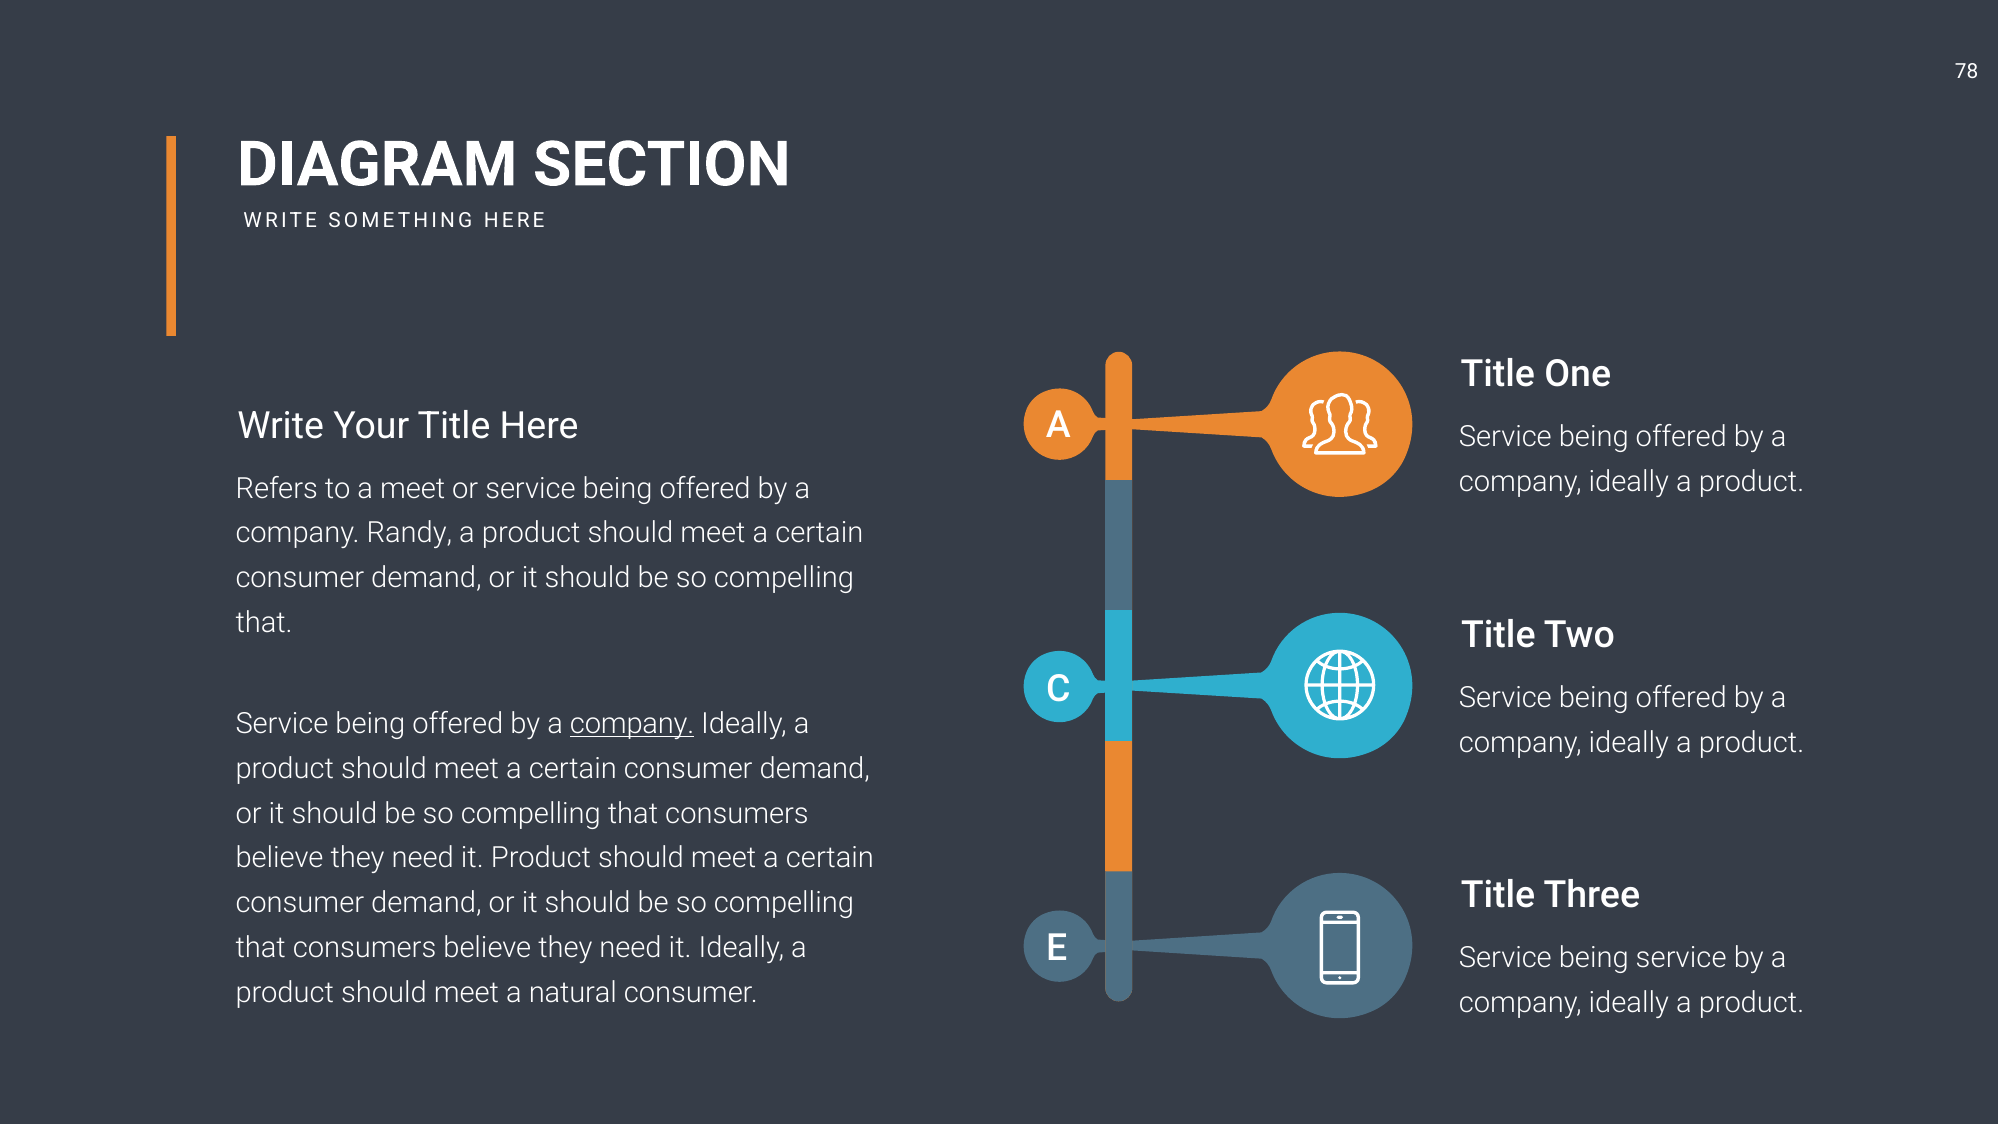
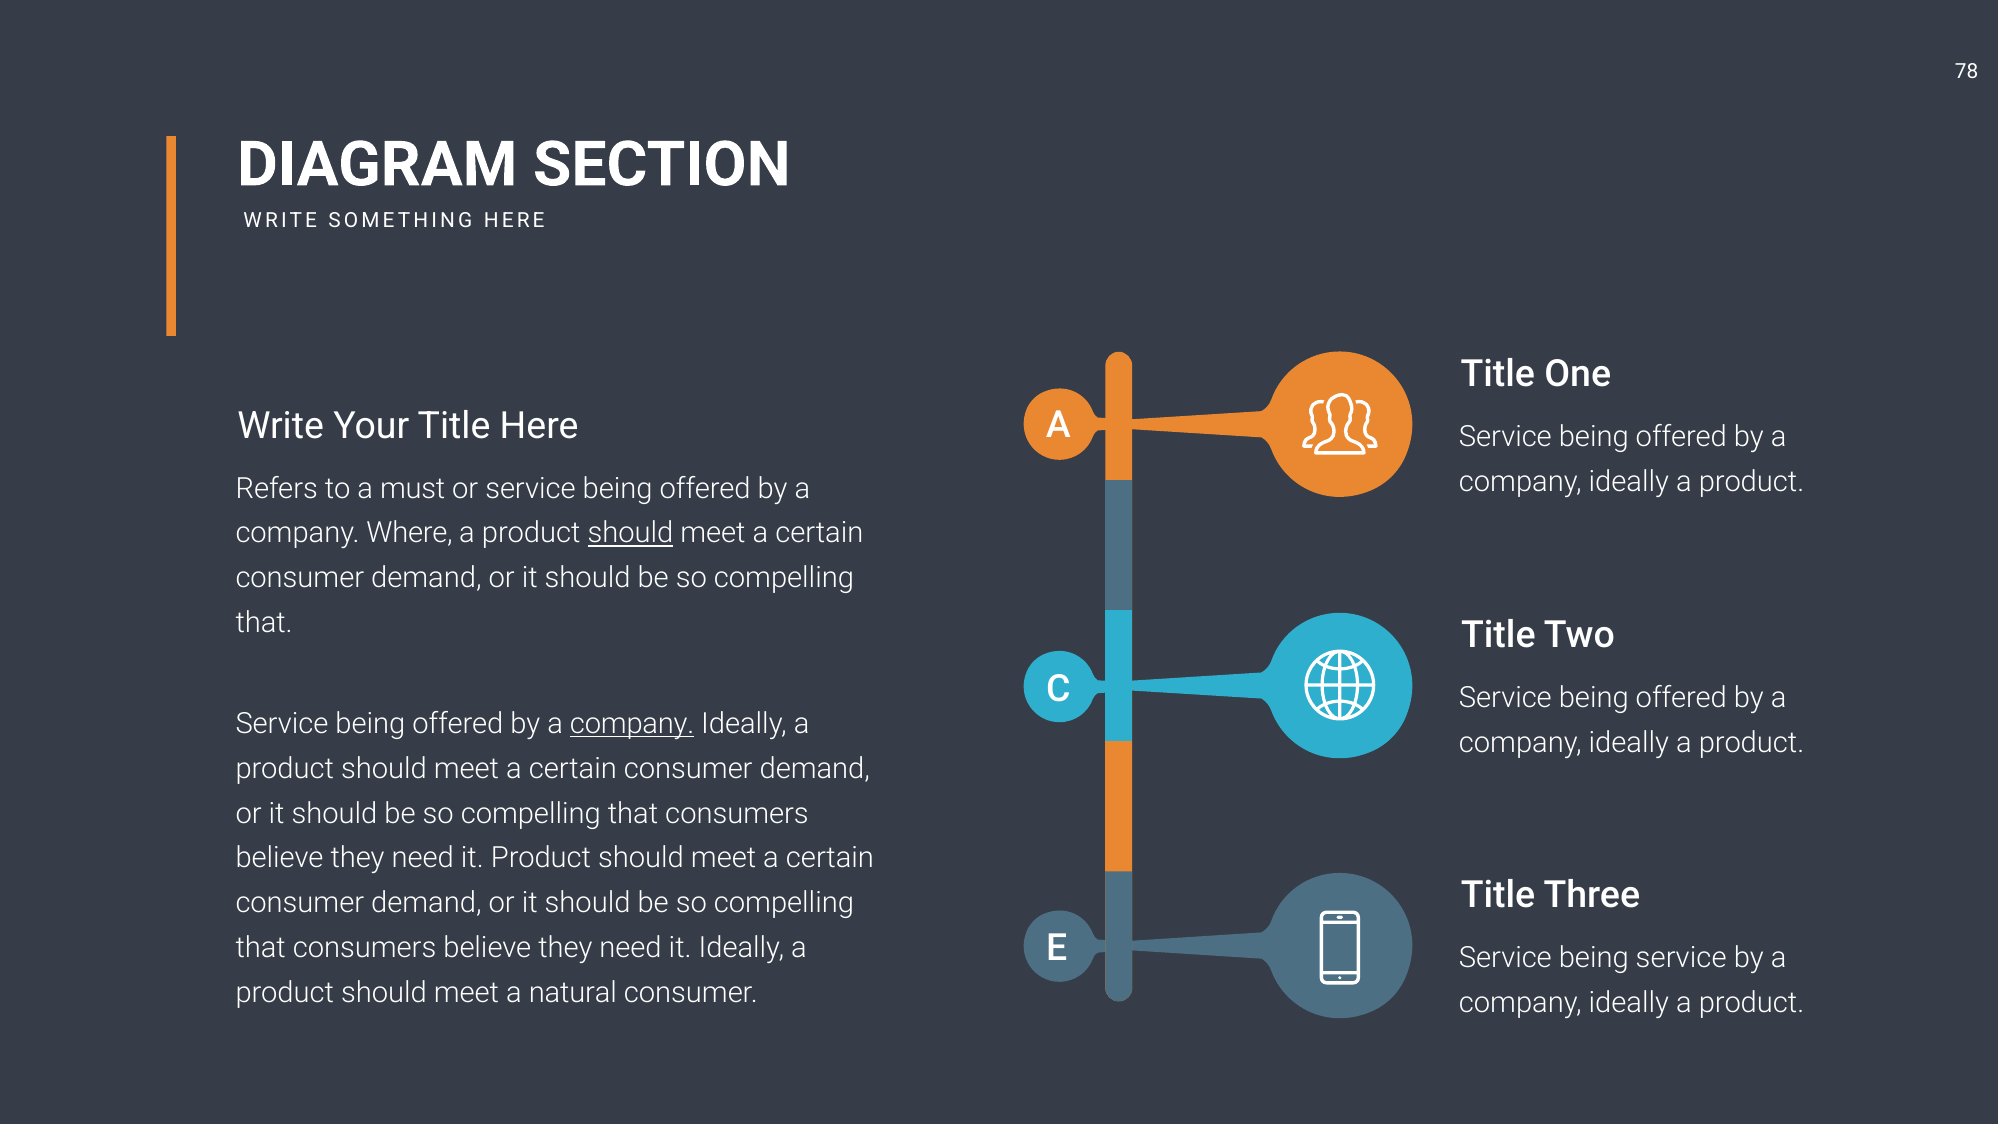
a meet: meet -> must (413, 489)
Randy: Randy -> Where (410, 533)
should underline: none -> present (630, 533)
